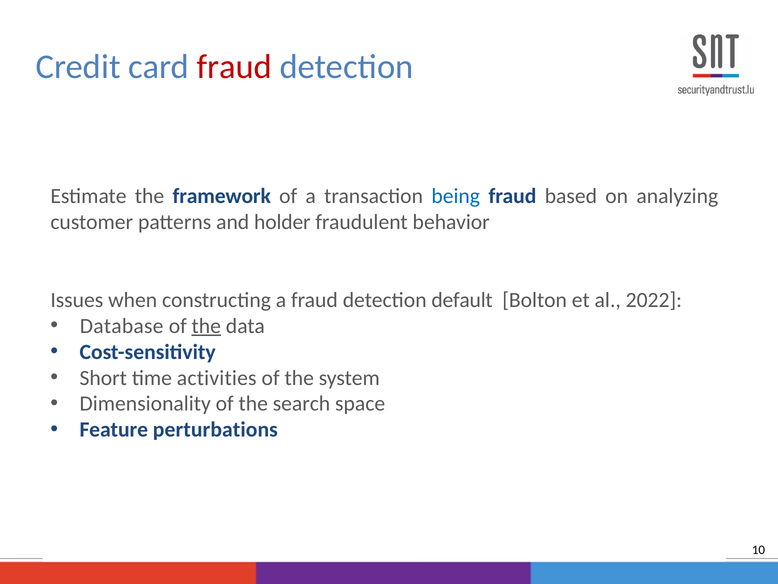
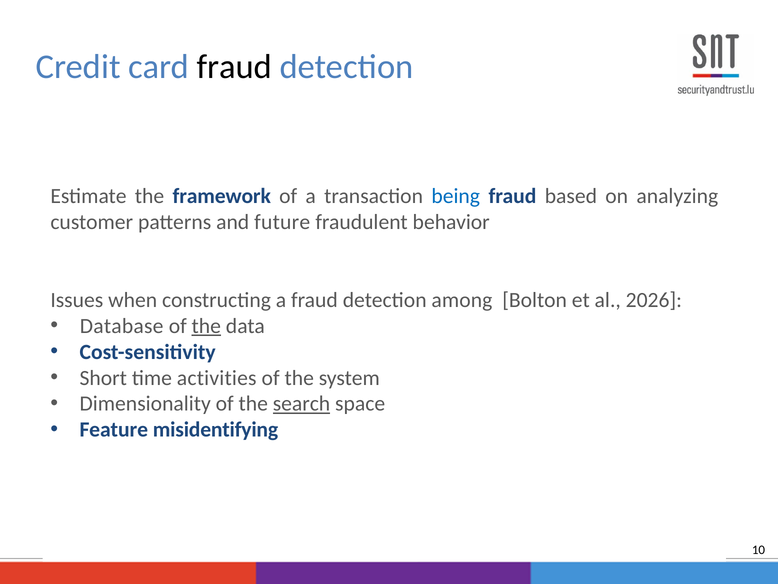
fraud colour: red -> black (234, 67)
holder: holder -> future (282, 222)
default: default -> among (462, 300)
2022: 2022 -> 2026 (654, 300)
search underline: none -> present (301, 403)
perturbations: perturbations -> misidentifying (216, 429)
